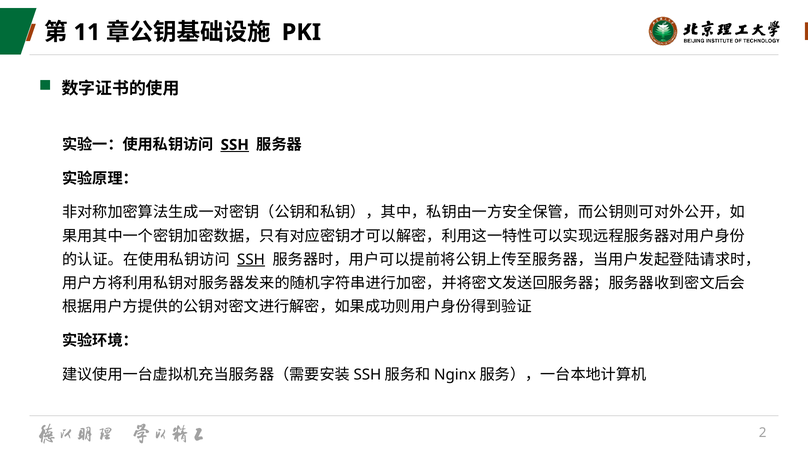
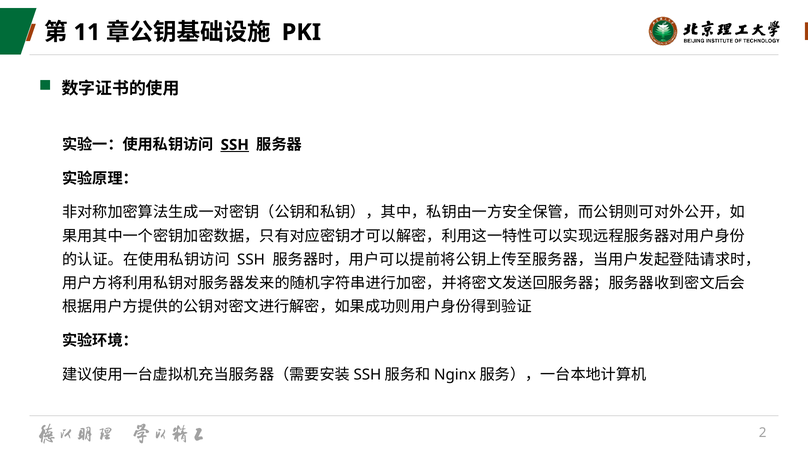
SSH underline: present -> none (251, 259)
